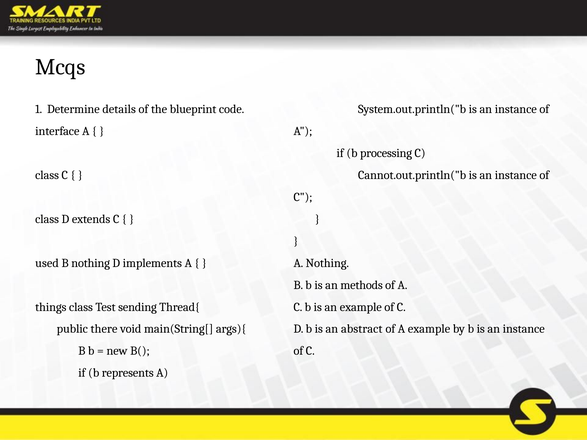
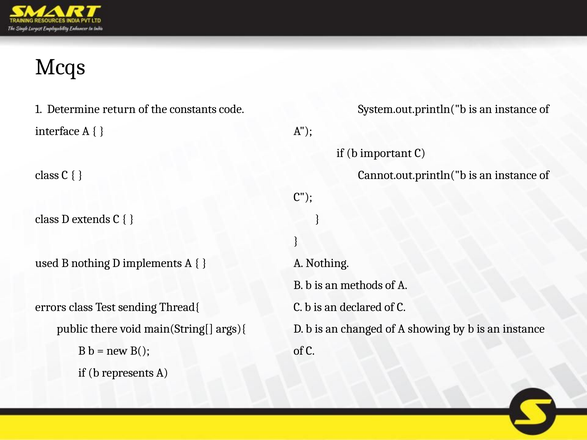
details: details -> return (119, 109)
blueprint: blueprint -> constants (193, 109)
processing: processing -> important (386, 153)
things: things -> errors (51, 307)
an example: example -> declared (361, 307)
abstract: abstract -> changed (362, 329)
A example: example -> showing (429, 329)
